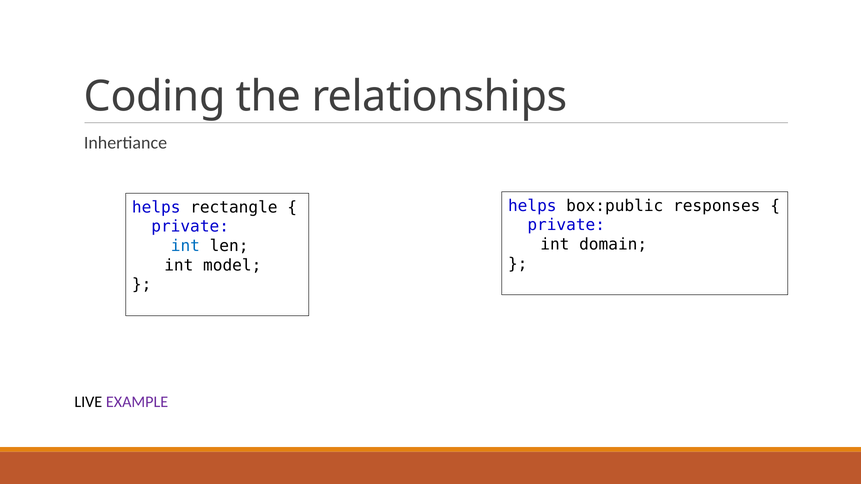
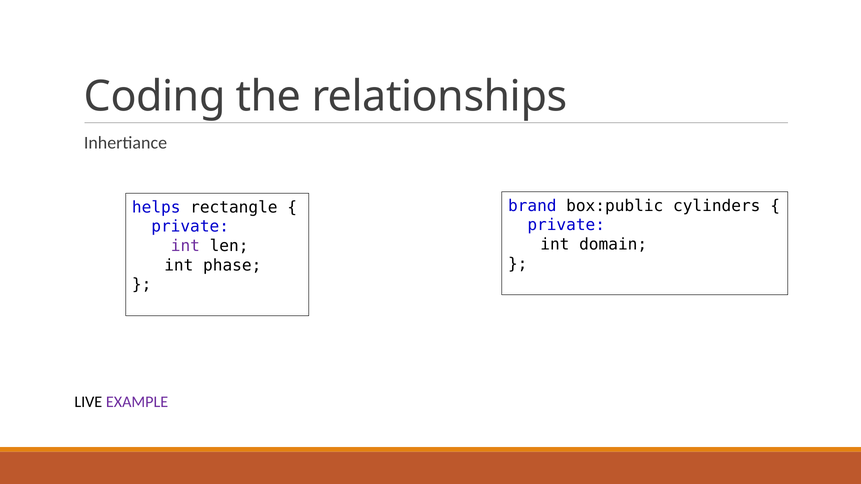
helps: helps -> brand (532, 206)
responses: responses -> cylinders (717, 206)
int colour: blue -> purple (185, 246)
model: model -> phase (232, 265)
